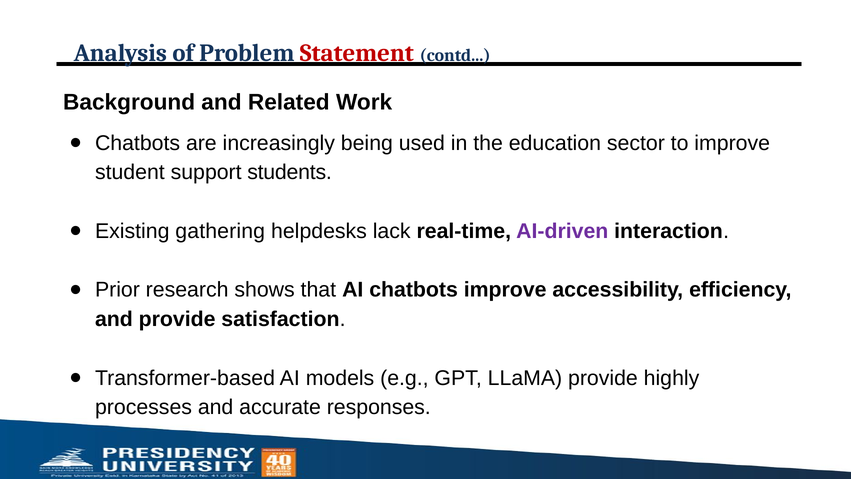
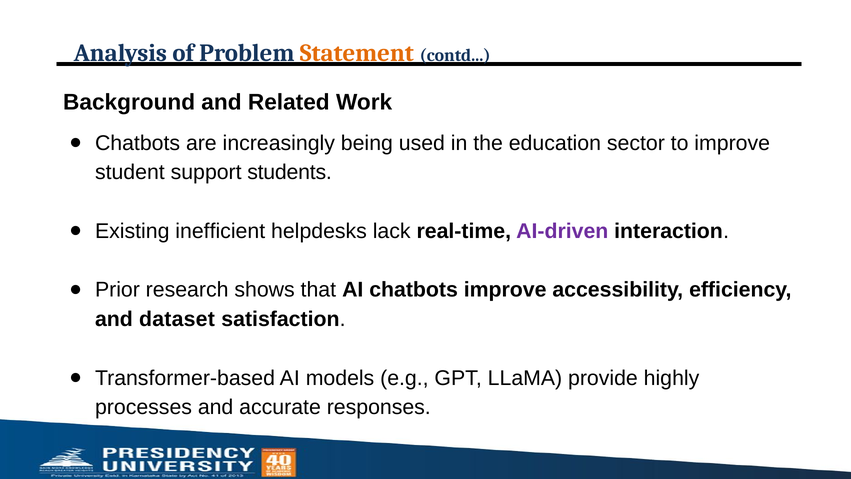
Statement colour: red -> orange (357, 53)
gathering: gathering -> inefficient (220, 231)
and provide: provide -> dataset (177, 319)
